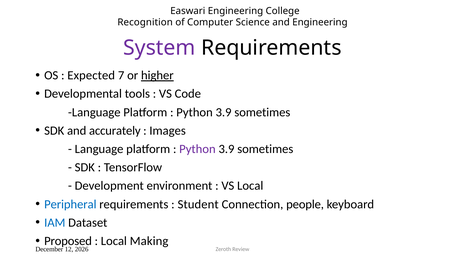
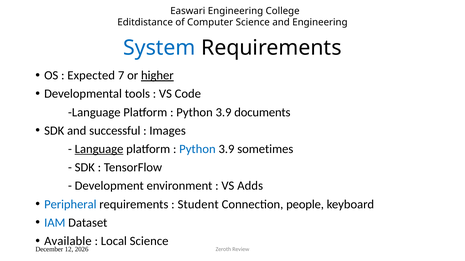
Recognition: Recognition -> Editdistance (145, 22)
System colour: purple -> blue (159, 48)
sometimes: sometimes -> documents (262, 112)
accurately: accurately -> successful (115, 131)
Language underline: none -> present (99, 149)
Python colour: purple -> blue (197, 149)
VS Local: Local -> Adds (250, 186)
Proposed: Proposed -> Available (68, 242)
Local Making: Making -> Science (149, 242)
